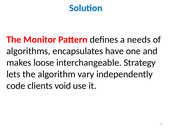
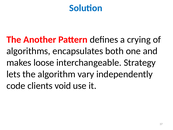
Monitor: Monitor -> Another (40, 39)
needs: needs -> crying (139, 39)
have: have -> both (114, 51)
